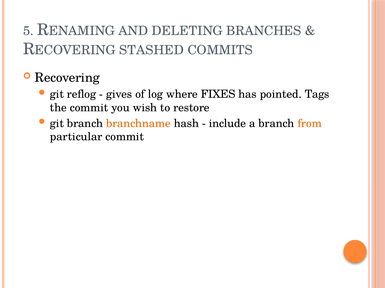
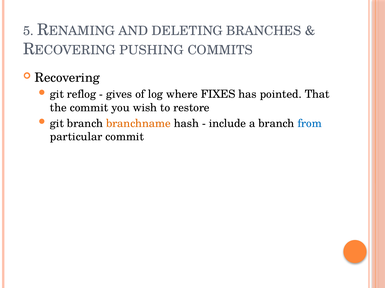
STASHED: STASHED -> PUSHING (152, 50)
Tags: Tags -> That (317, 94)
from colour: orange -> blue (310, 124)
